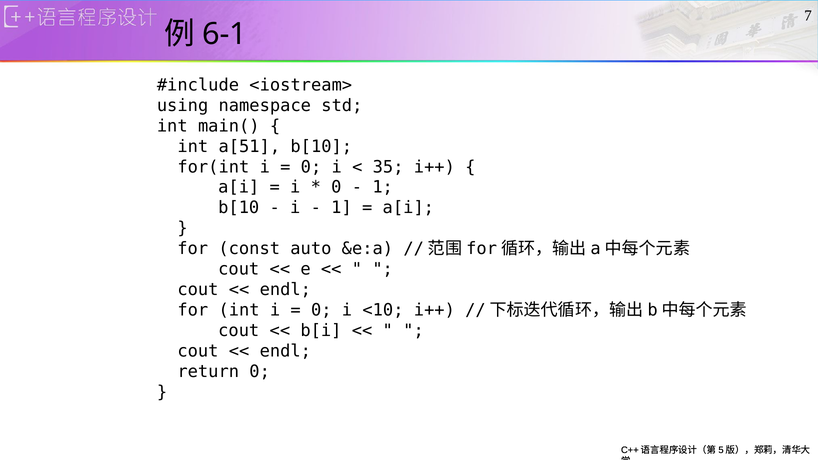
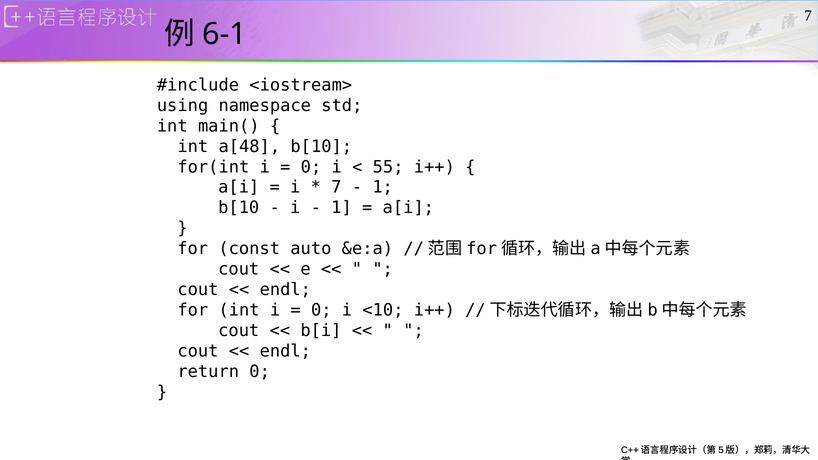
a[51: a[51 -> a[48 (249, 146)
35: 35 -> 55 (388, 167)
0: 0 -> 7 (336, 187)
